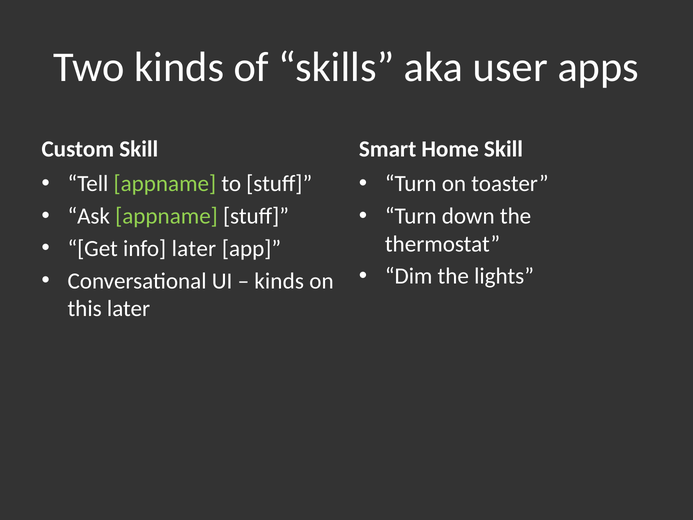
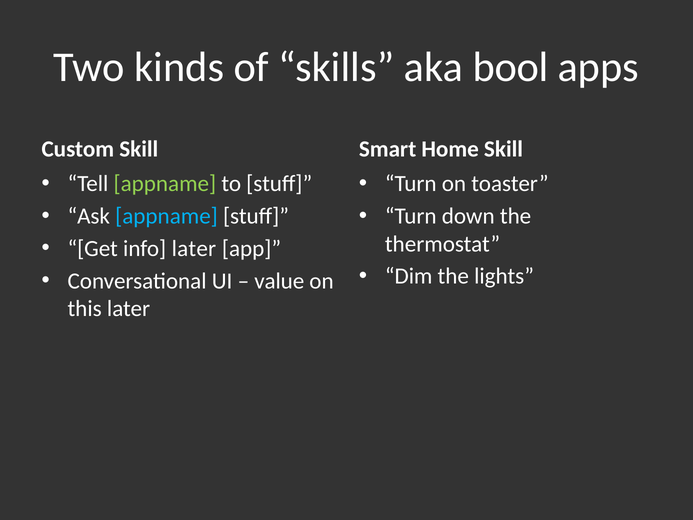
user: user -> bool (510, 67)
appname colour: light green -> light blue (167, 216)
kinds: kinds -> value (279, 281)
